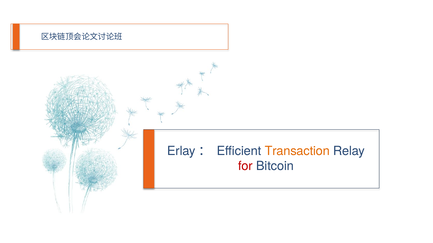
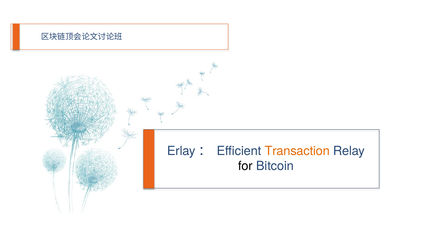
for colour: red -> black (245, 167)
